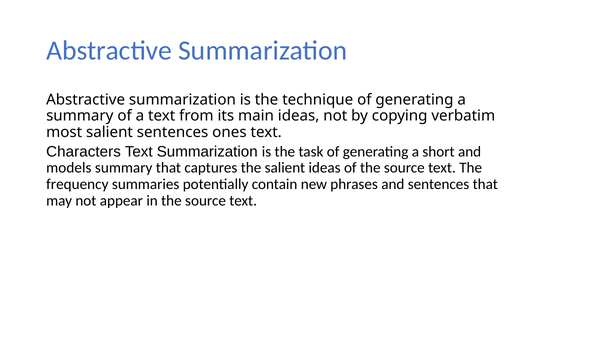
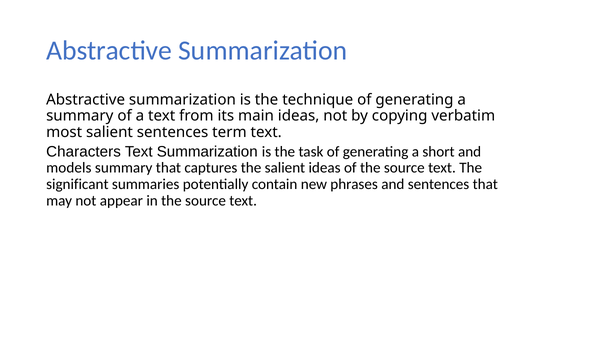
ones: ones -> term (229, 132)
frequency: frequency -> significant (77, 184)
